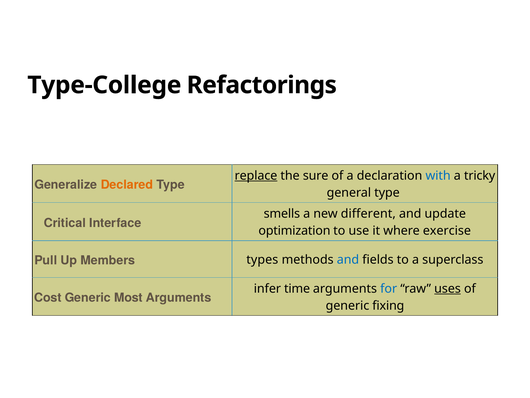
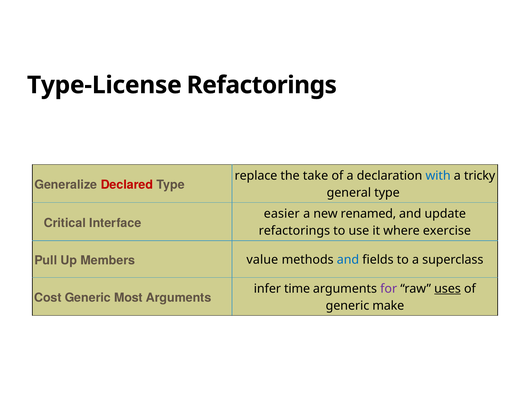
Type-College: Type-College -> Type-License (104, 85)
replace underline: present -> none (256, 175)
sure: sure -> take (316, 175)
Declared colour: orange -> red (127, 185)
smells: smells -> easier (282, 214)
different: different -> renamed (368, 214)
optimization: optimization -> refactorings (294, 230)
types: types -> value (262, 259)
for colour: blue -> purple (389, 288)
fixing: fixing -> make (388, 305)
